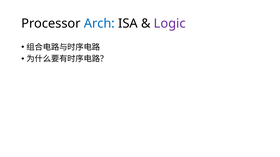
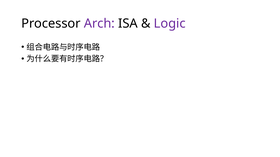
Arch colour: blue -> purple (99, 24)
